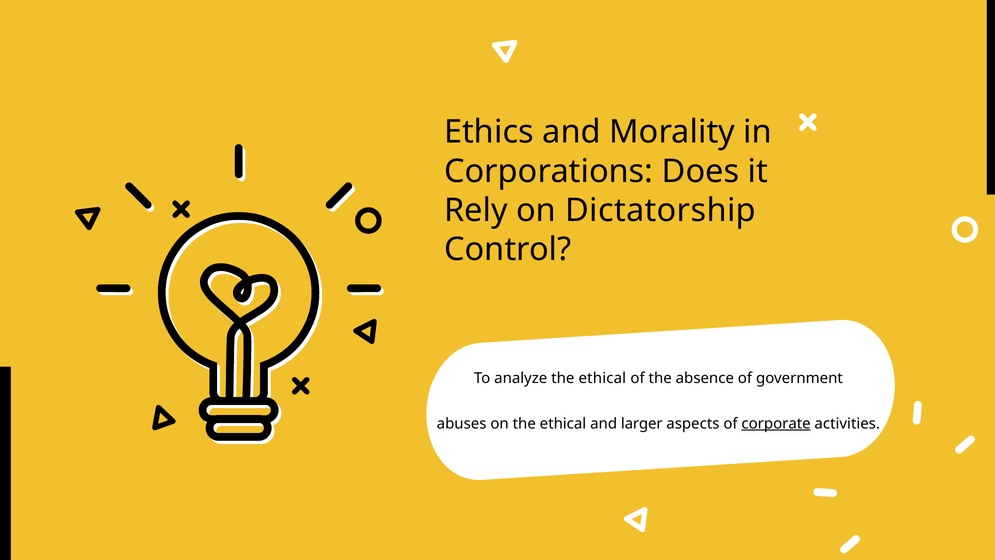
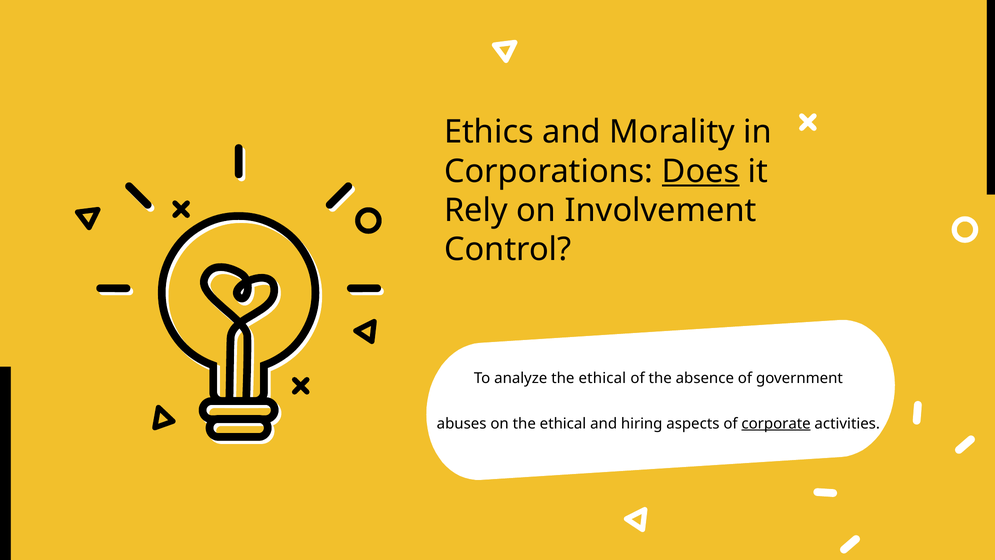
Does underline: none -> present (701, 171)
Dictatorship: Dictatorship -> Involvement (661, 210)
larger: larger -> hiring (642, 423)
